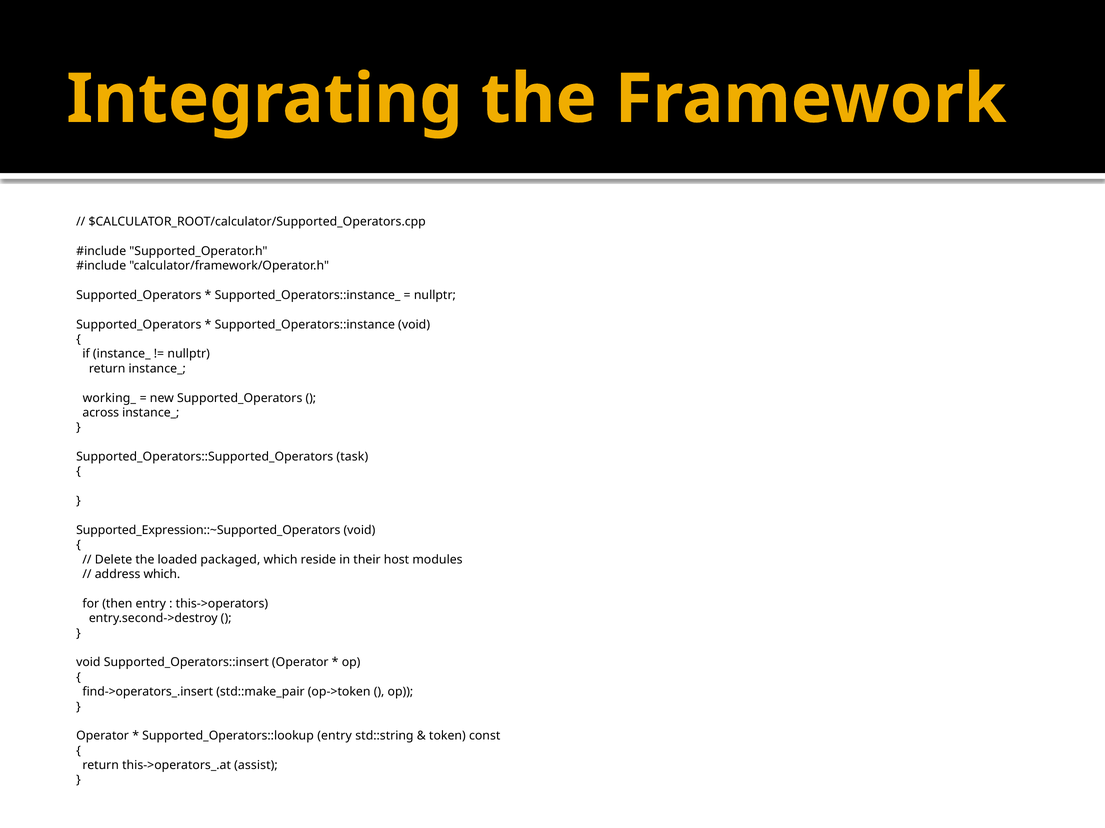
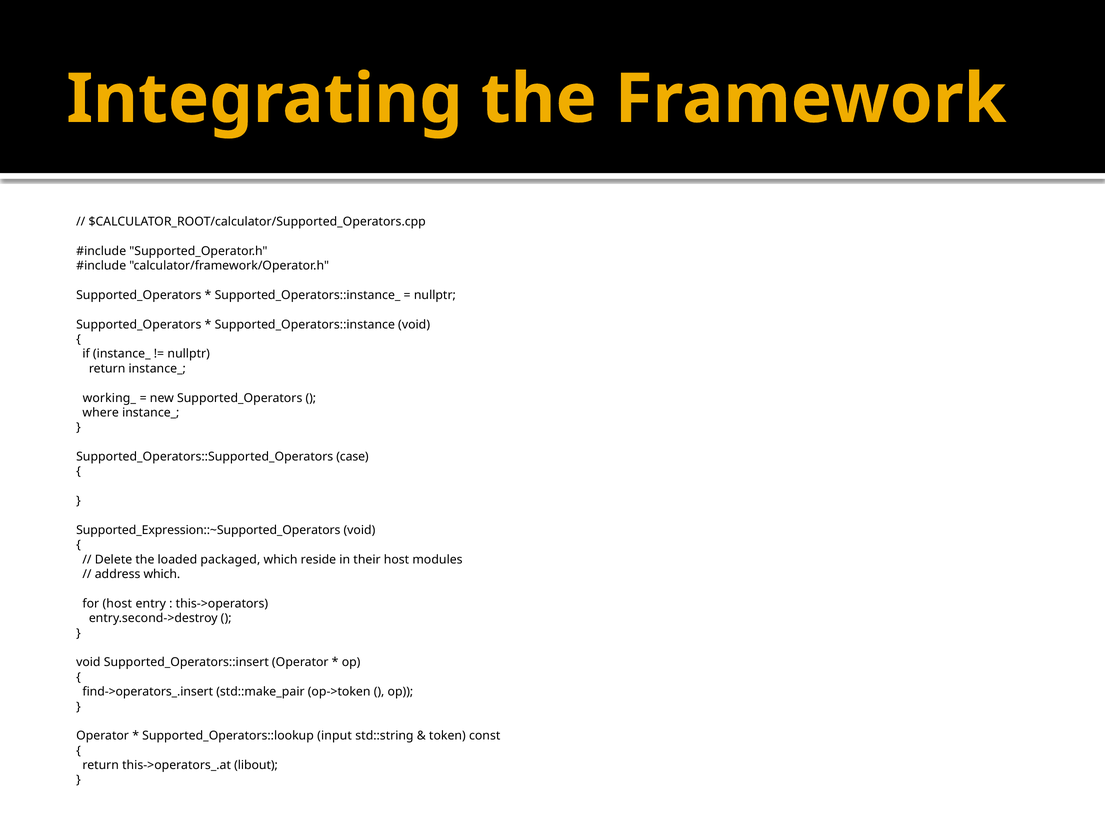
across: across -> where (101, 413)
task: task -> case (352, 457)
for then: then -> host (117, 604)
Supported_Operators::lookup entry: entry -> input (335, 737)
assist: assist -> libout (256, 766)
